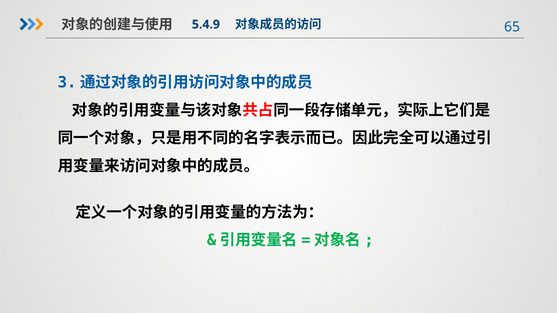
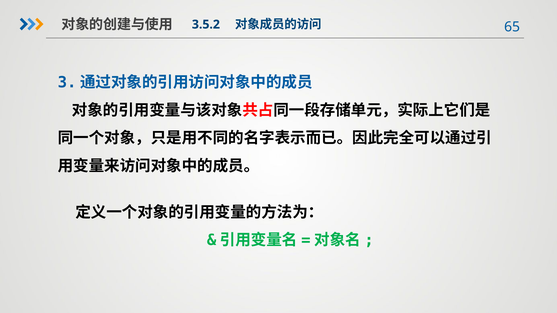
5.4.9: 5.4.9 -> 3.5.2 (206, 24)
